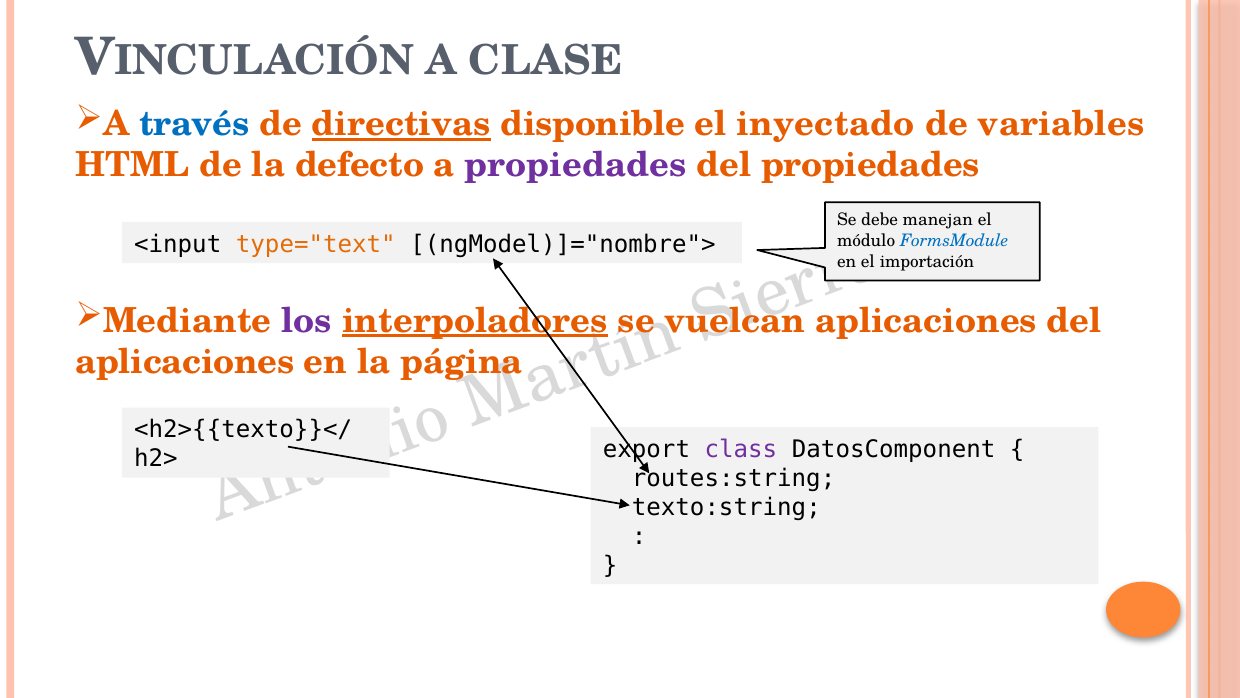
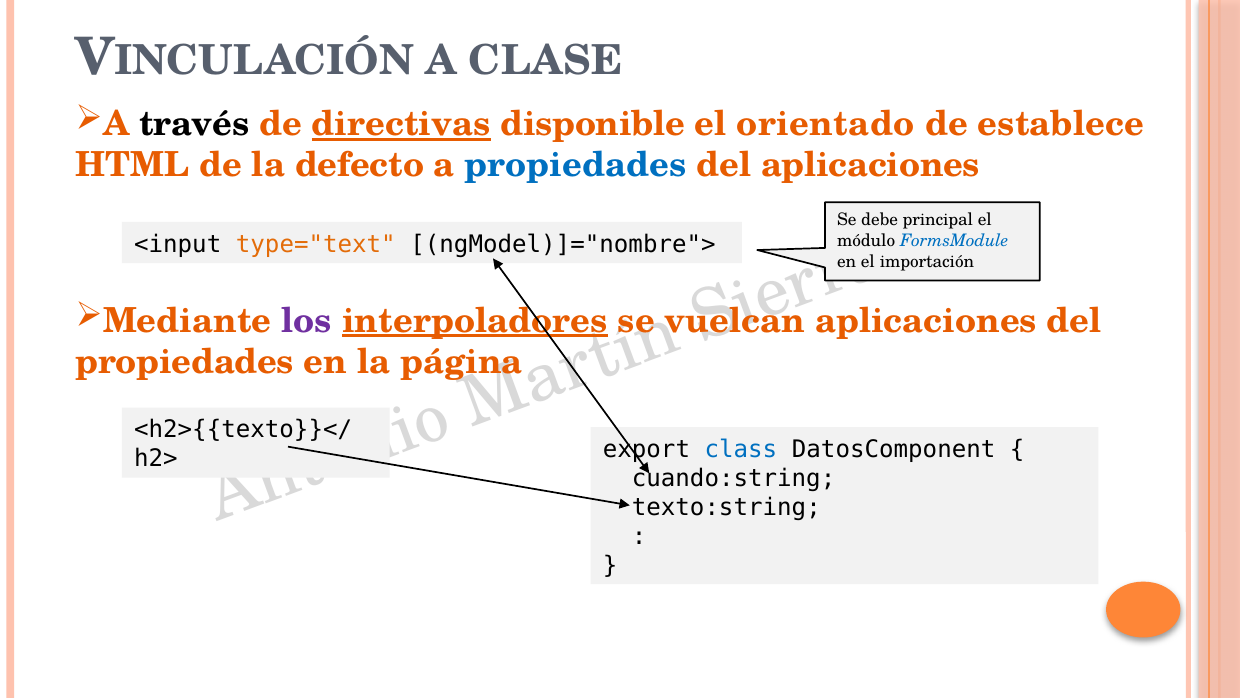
través colour: blue -> black (194, 124)
inyectado: inyectado -> orientado (826, 124)
variables: variables -> establece (1061, 124)
propiedades colour: purple -> blue (576, 165)
del propiedades: propiedades -> aplicaciones (871, 165)
manejan: manejan -> principal (938, 220)
aplicaciones: aplicaciones -> propiedades (185, 362)
class colour: purple -> blue (741, 449)
routes:string: routes:string -> cuando:string (734, 478)
